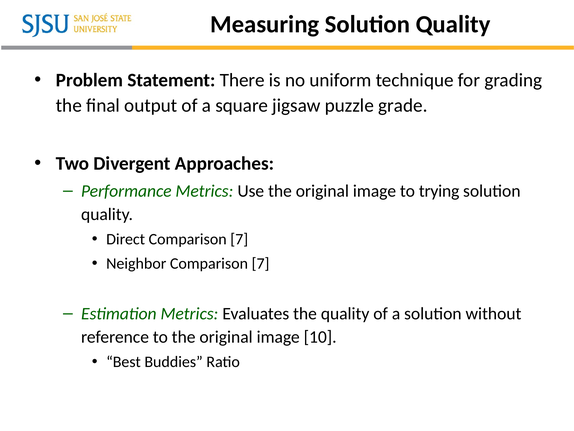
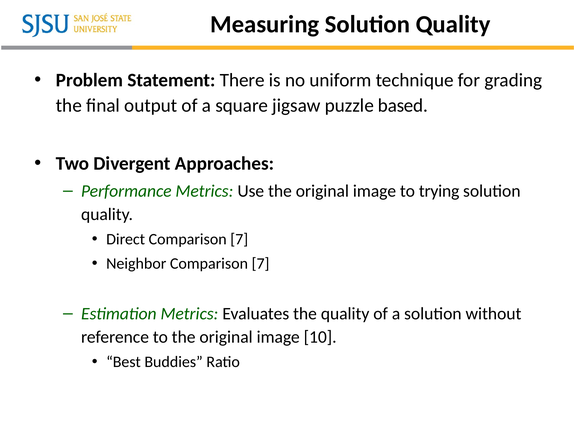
grade: grade -> based (403, 105)
